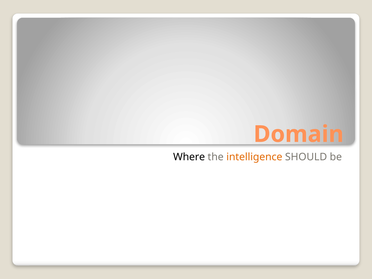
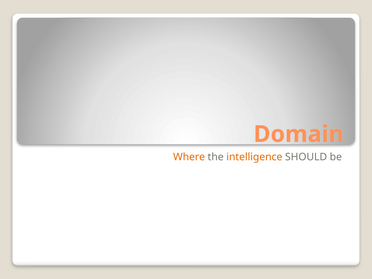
Where colour: black -> orange (189, 157)
